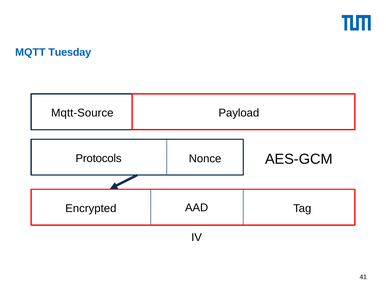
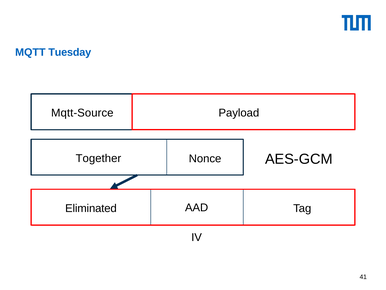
Protocols: Protocols -> Together (98, 158)
Encrypted: Encrypted -> Eliminated (91, 208)
